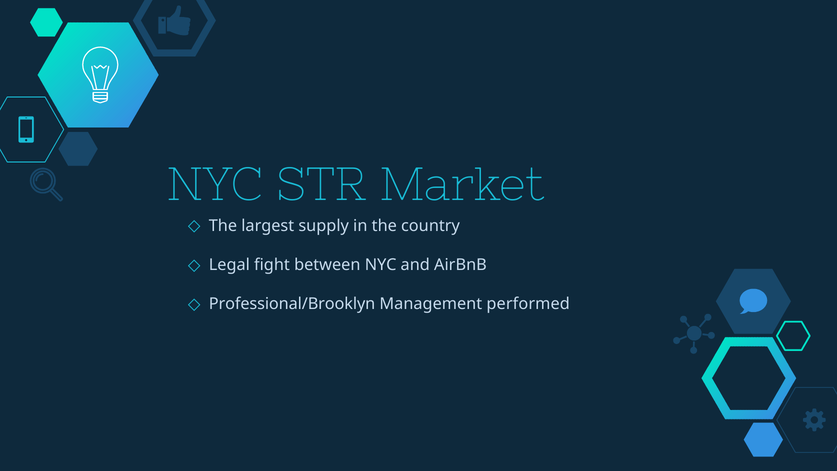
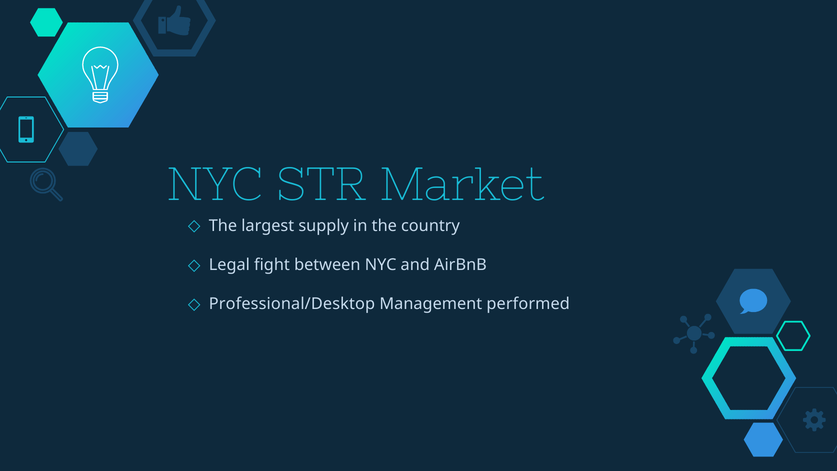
Professional/Brooklyn: Professional/Brooklyn -> Professional/Desktop (292, 304)
